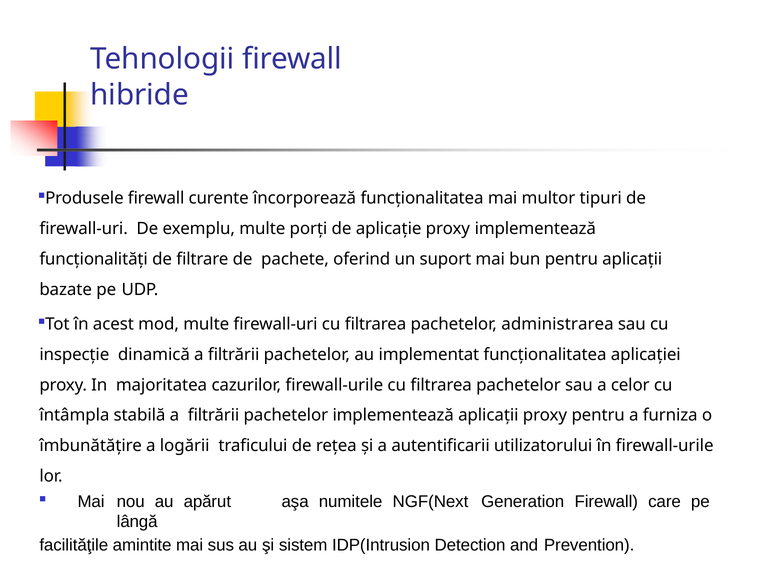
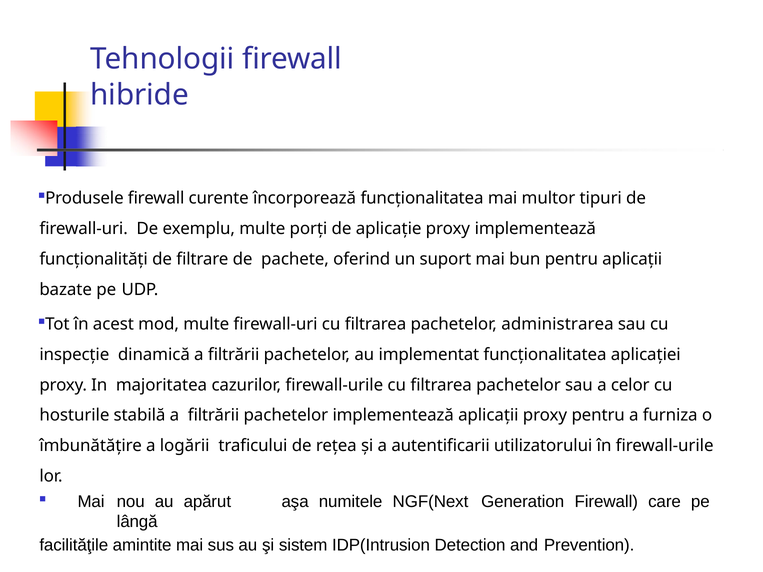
întâmpla: întâmpla -> hosturile (74, 416)
